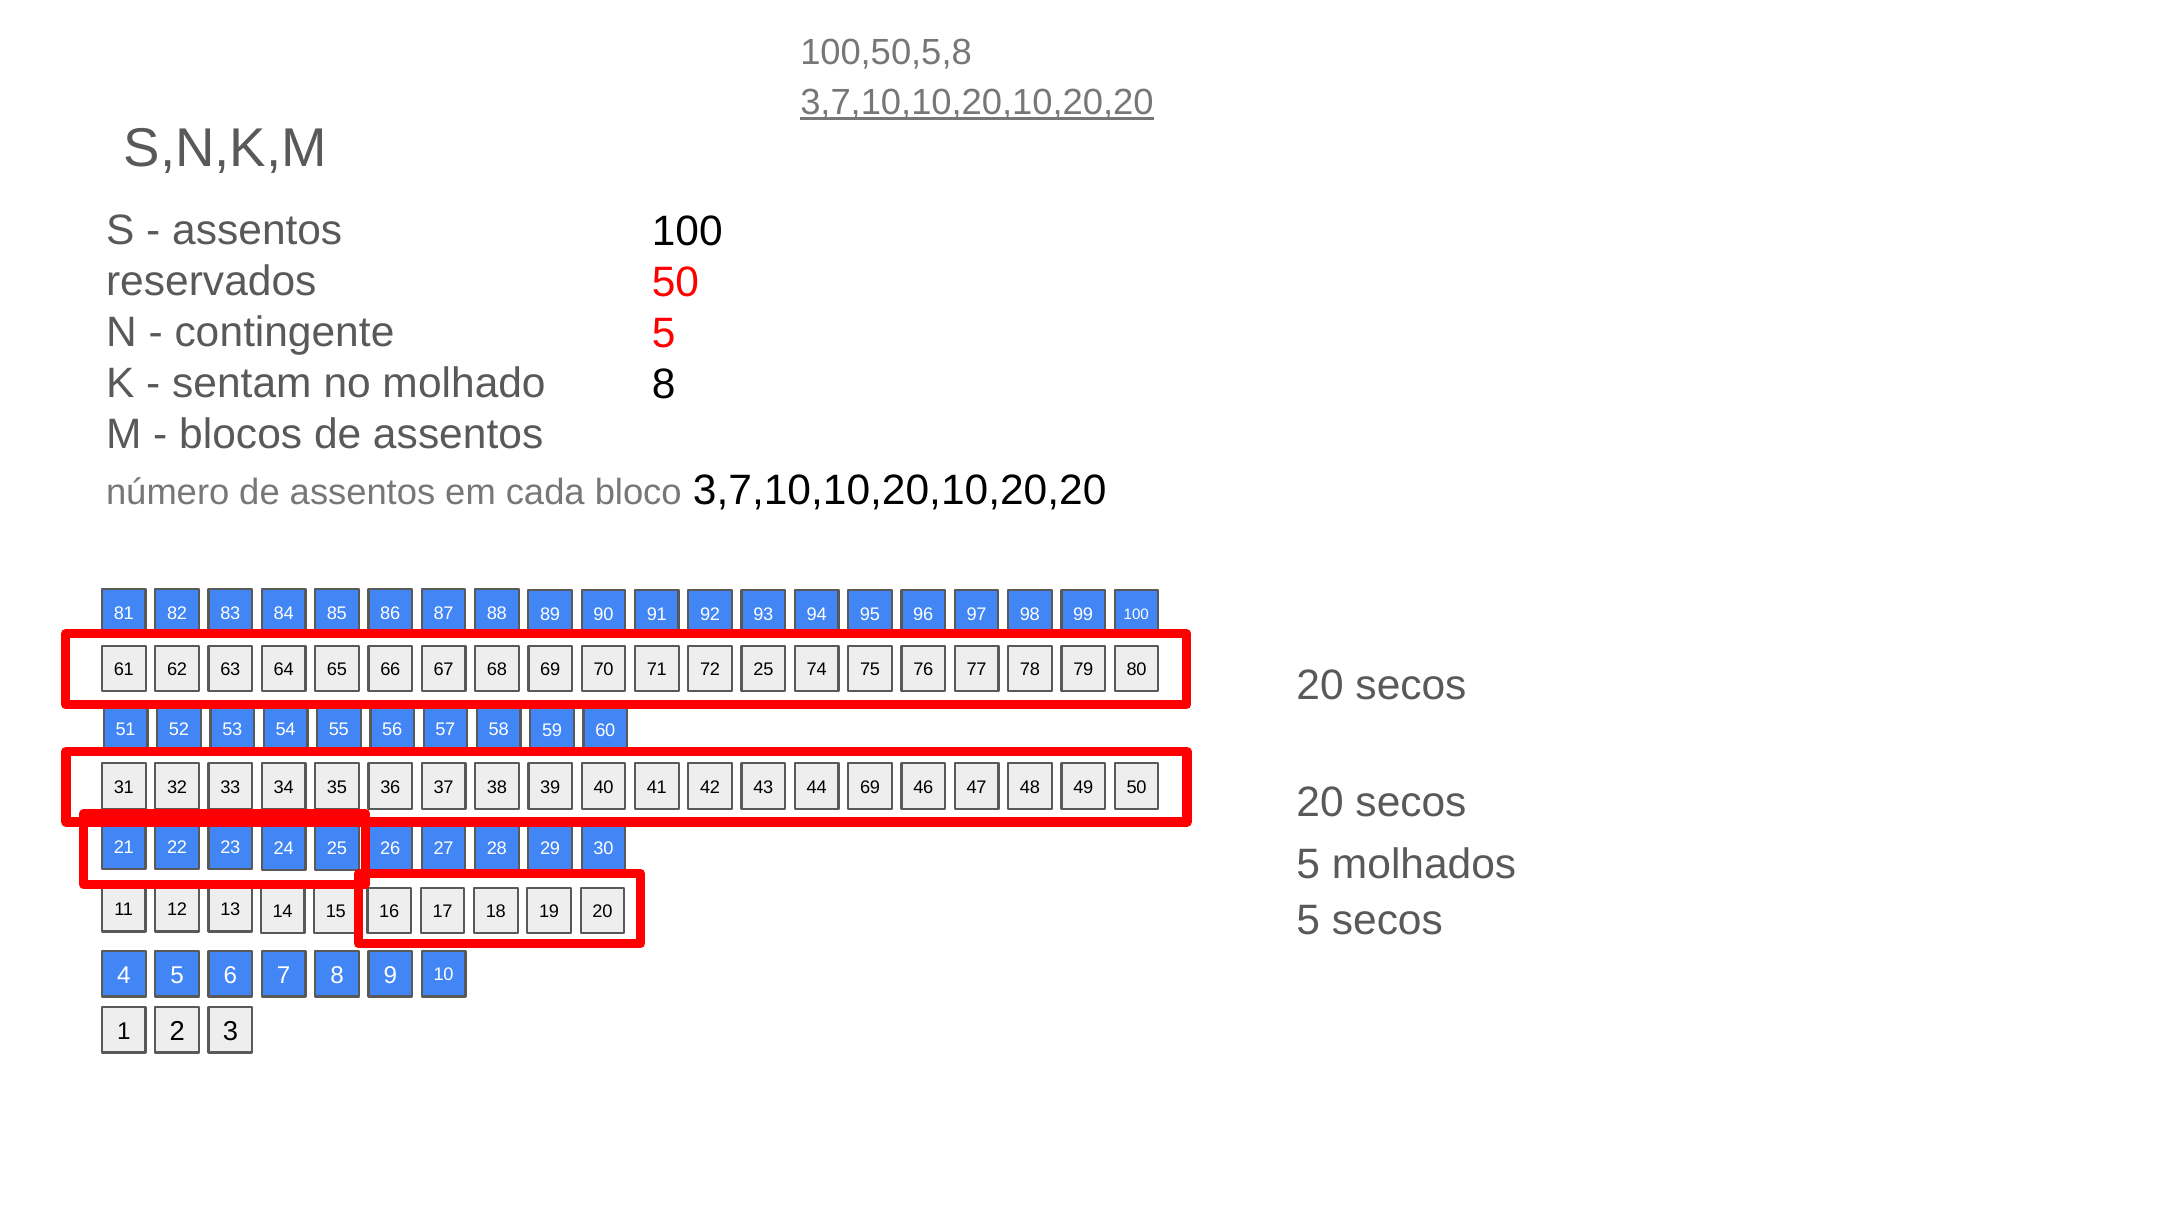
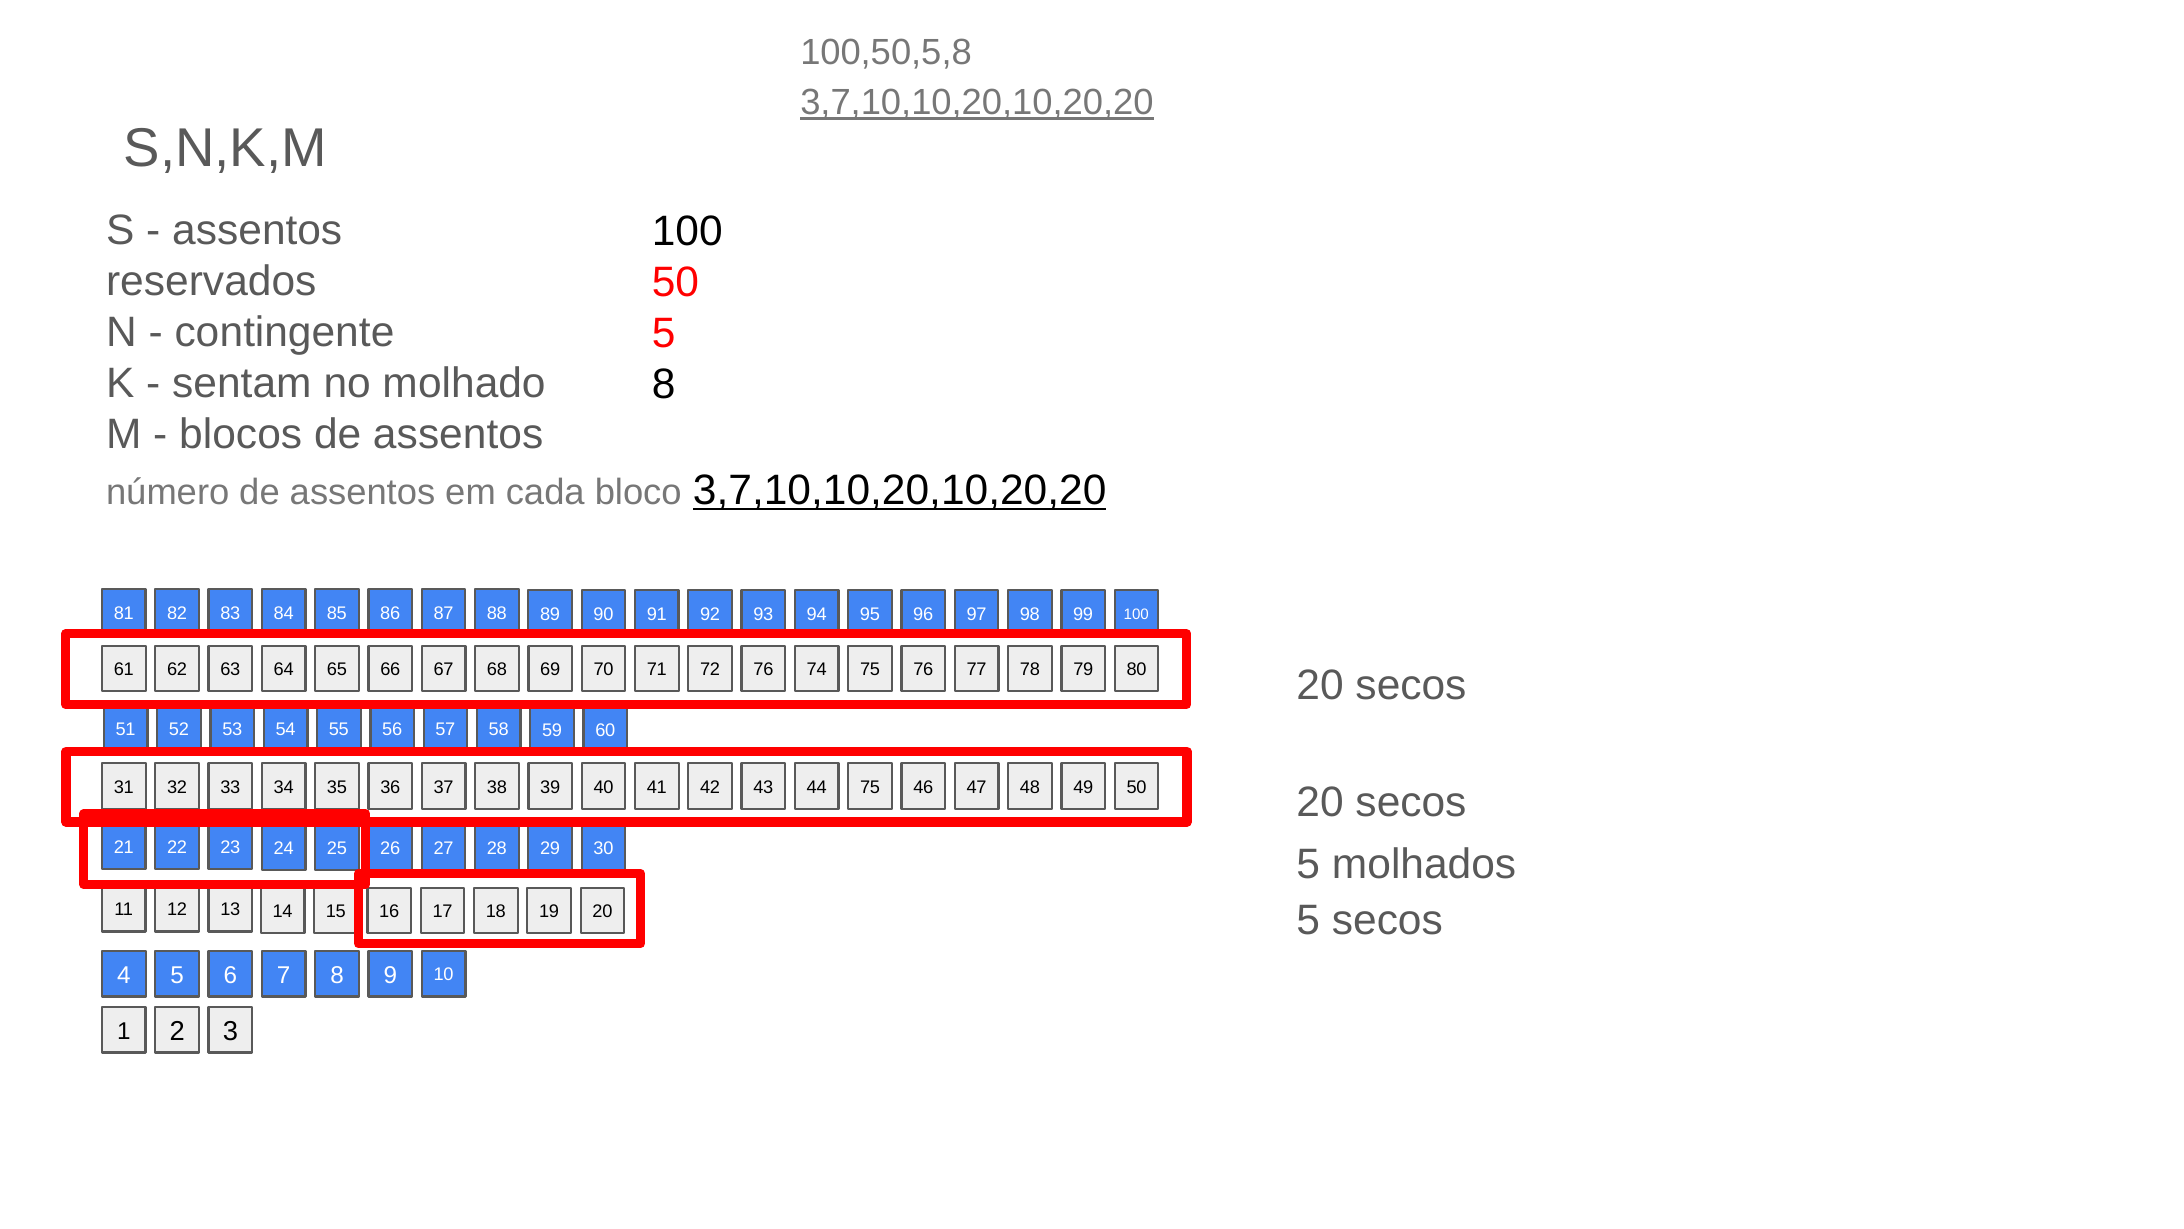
3,7,10,10,20,10,20,20 underline: none -> present (900, 490)
72 25: 25 -> 76 (763, 670)
44 69: 69 -> 75 (870, 787)
